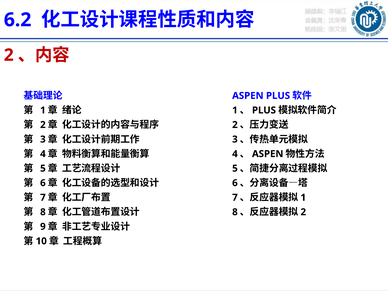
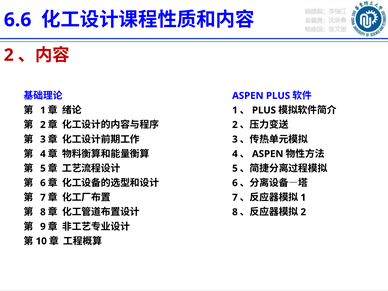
6.2: 6.2 -> 6.6 (18, 20)
